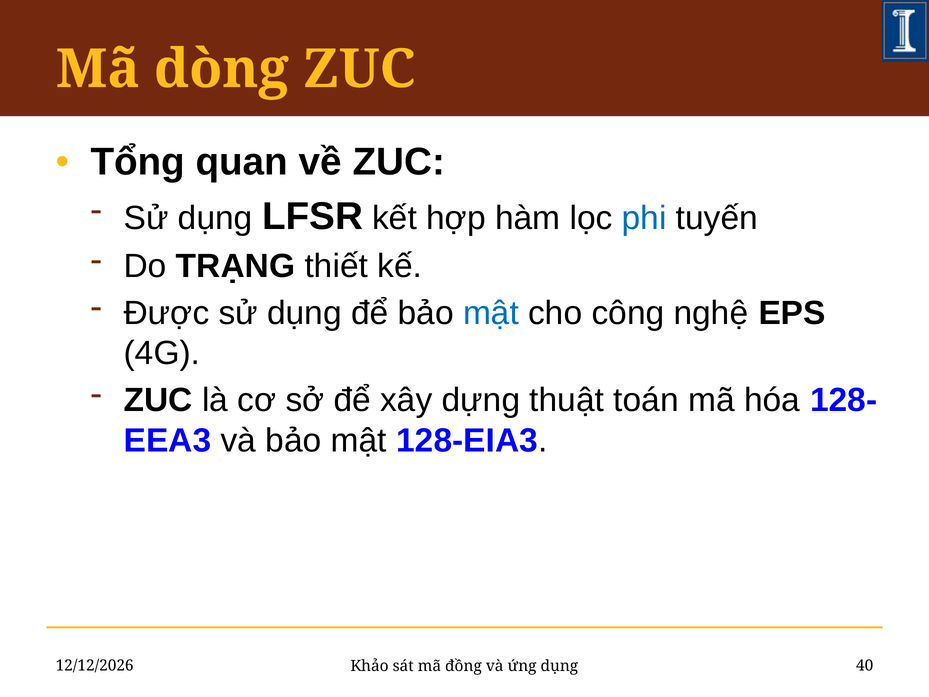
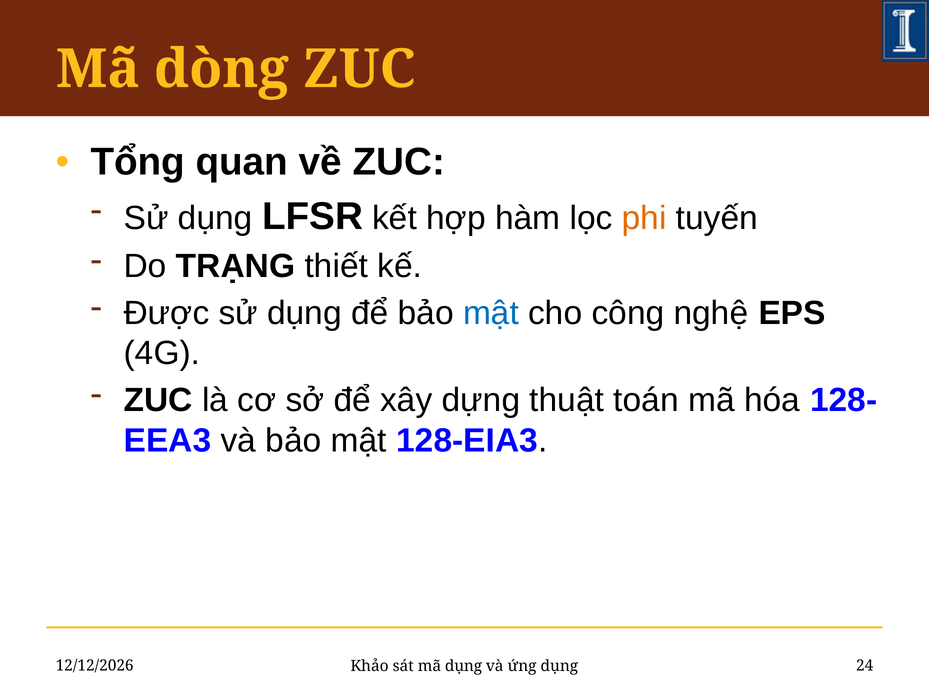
phi colour: blue -> orange (644, 218)
mã đồng: đồng -> dụng (464, 666)
40: 40 -> 24 (865, 665)
